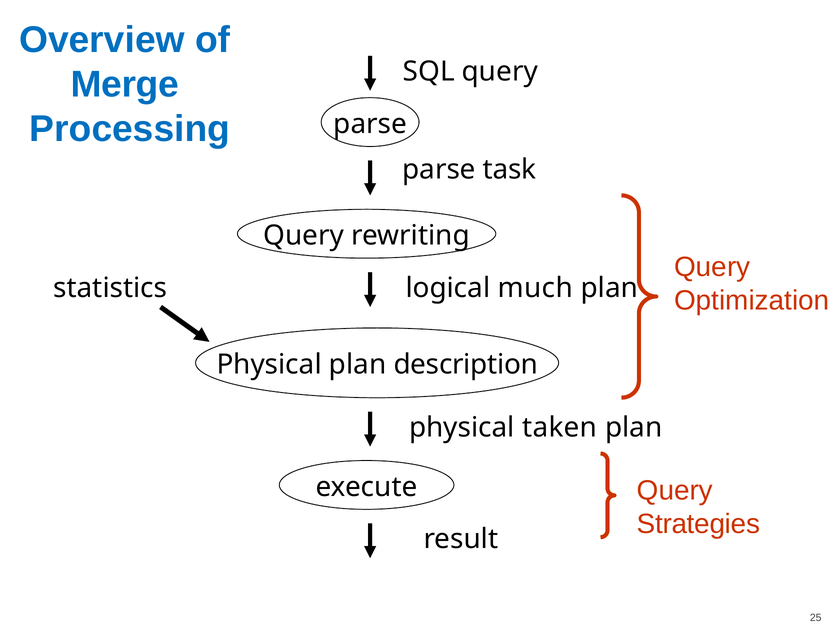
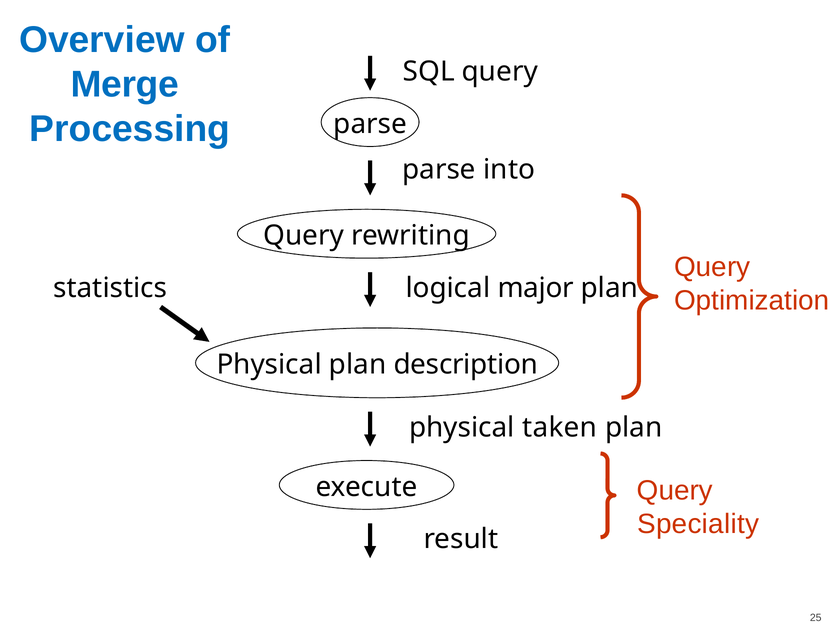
task: task -> into (509, 170)
much: much -> major (536, 288)
Strategies: Strategies -> Speciality (698, 524)
